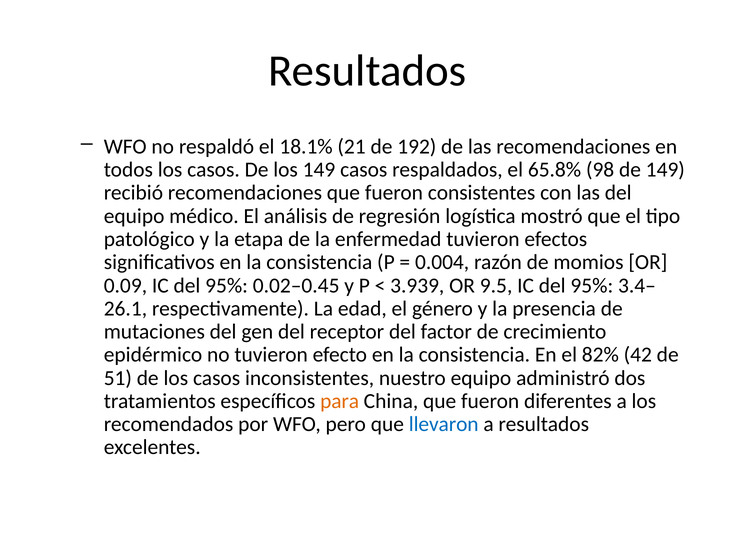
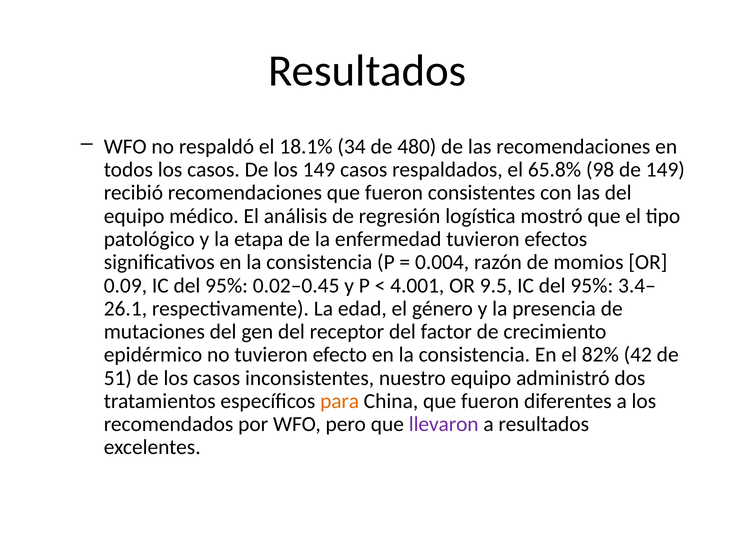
21: 21 -> 34 (352, 147)
192: 192 -> 480 (417, 147)
3.939: 3.939 -> 4.001 (417, 286)
llevaron colour: blue -> purple (444, 424)
